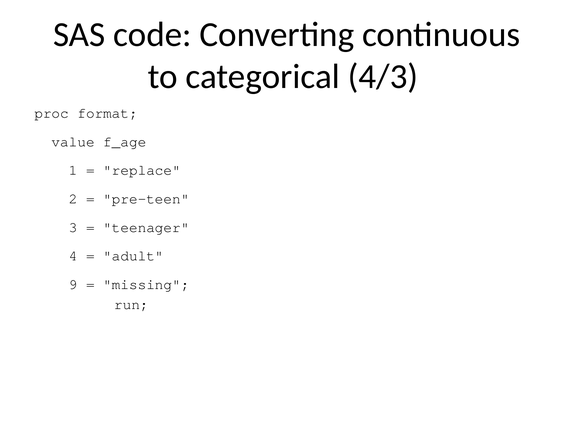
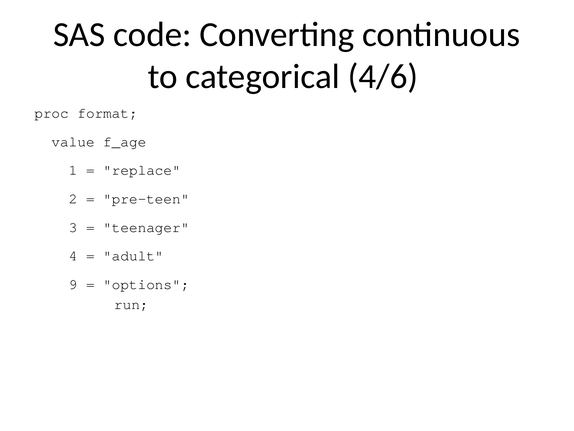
4/3: 4/3 -> 4/6 (383, 77)
missing: missing -> options (146, 284)
